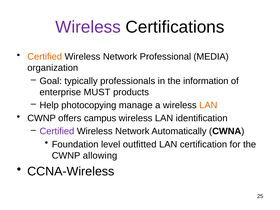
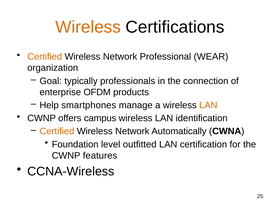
Wireless colour: purple -> orange (88, 27)
MEDIA: MEDIA -> WEAR (211, 57)
information: information -> connection (206, 81)
MUST: MUST -> OFDM (97, 92)
photocopying: photocopying -> smartphones (89, 105)
Certified colour: purple -> orange (57, 131)
allowing: allowing -> features (100, 156)
